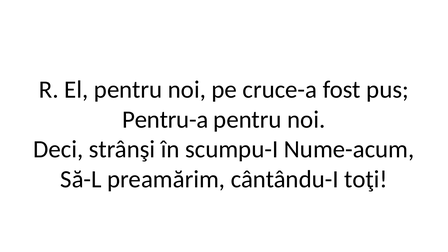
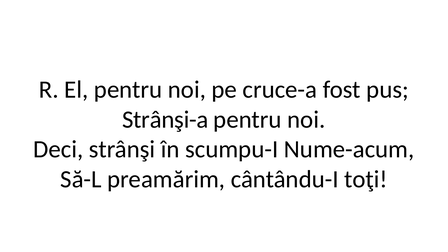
Pentru-a: Pentru-a -> Strânşi-a (165, 120)
